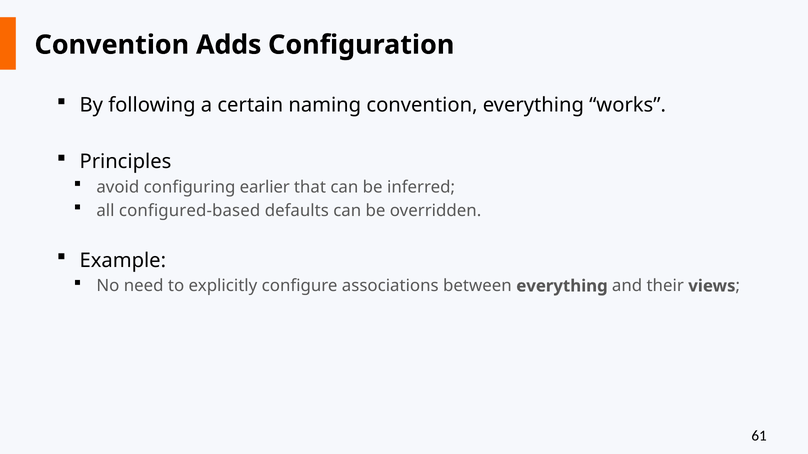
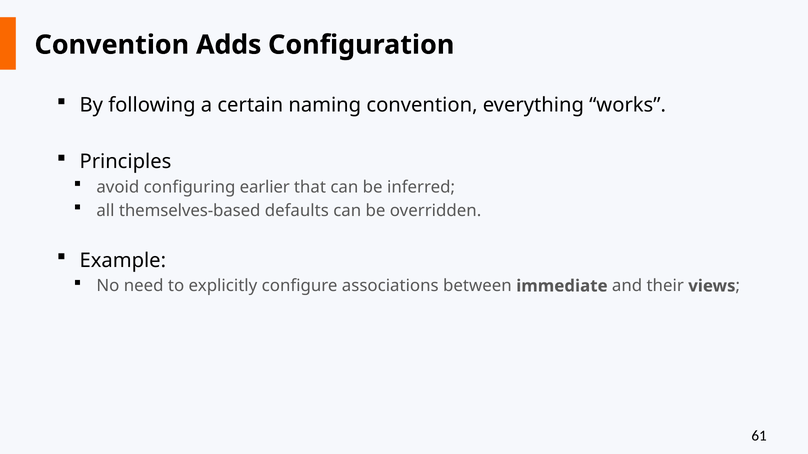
configured-based: configured-based -> themselves-based (190, 211)
between everything: everything -> immediate (562, 286)
